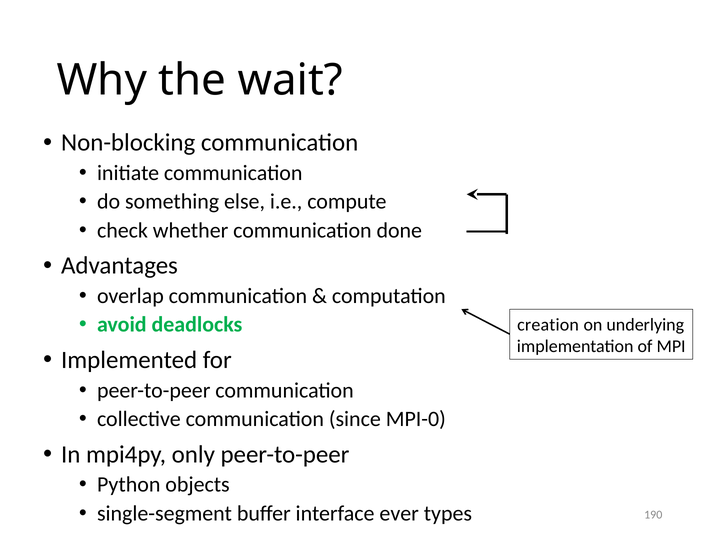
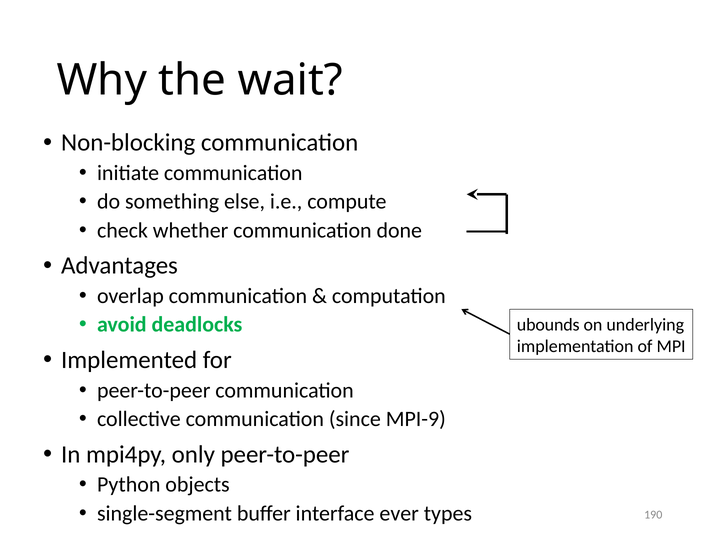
creation: creation -> ubounds (548, 325)
MPI-0: MPI-0 -> MPI-9 (416, 419)
